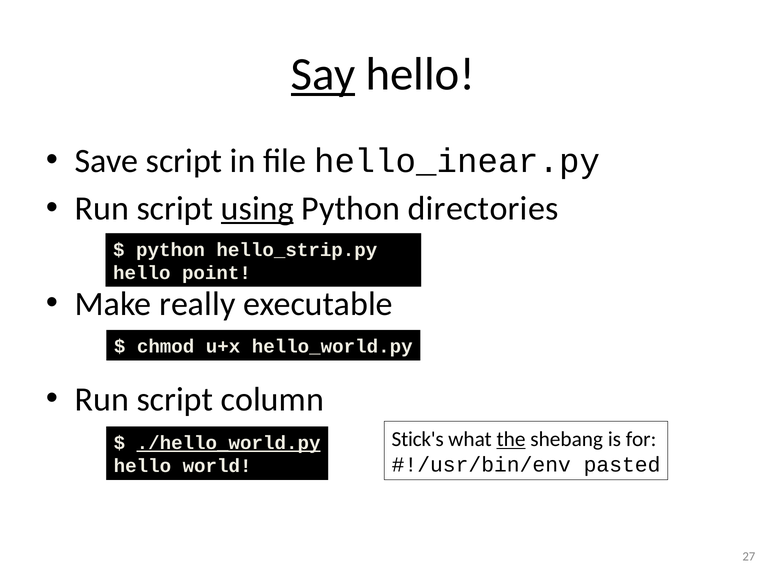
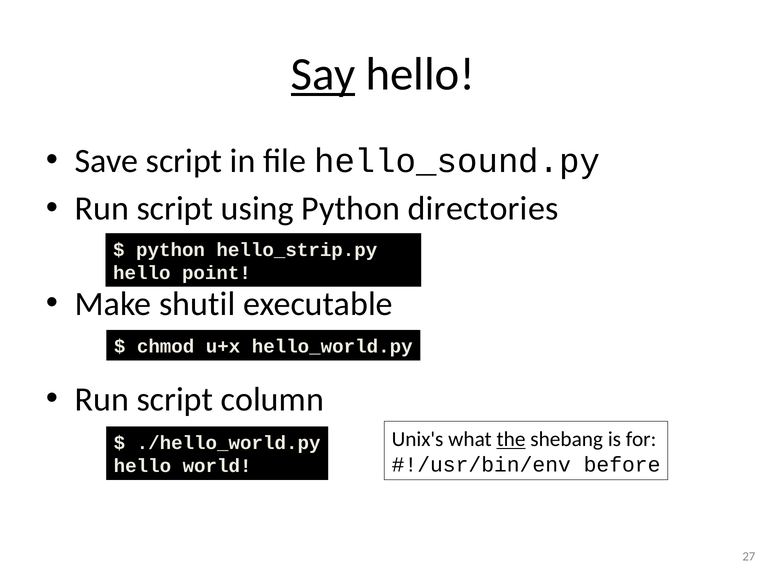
hello_inear.py: hello_inear.py -> hello_sound.py (457, 161)
using underline: present -> none (257, 208)
really: really -> shutil (197, 304)
Stick's: Stick's -> Unix's (418, 439)
./hello_world.py underline: present -> none (229, 443)
pasted: pasted -> before (622, 465)
